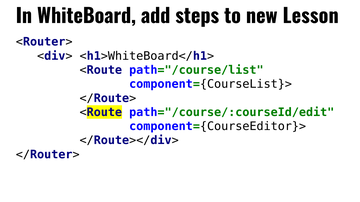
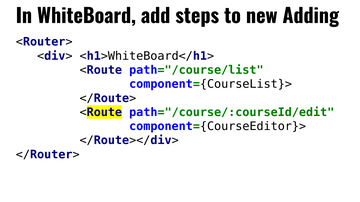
Lesson: Lesson -> Adding (311, 17)
